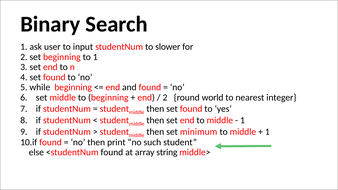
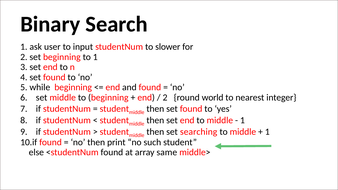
minimum: minimum -> searching (199, 132)
string: string -> same (167, 152)
